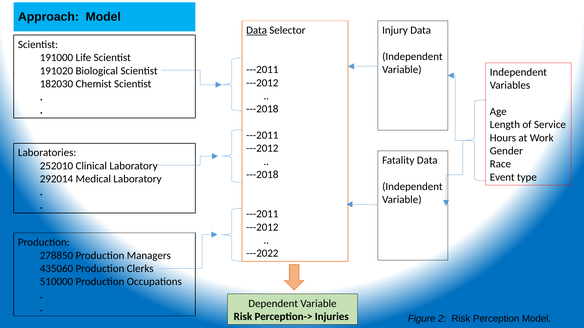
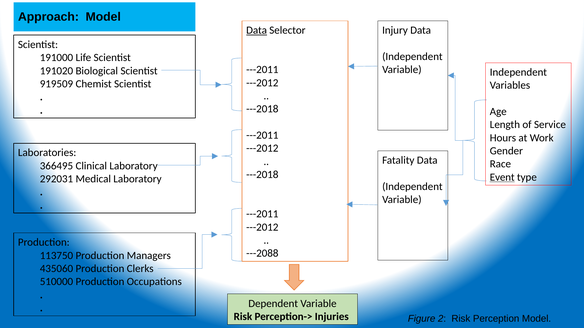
182030: 182030 -> 919509 (56, 84)
252010: 252010 -> 366495 (56, 166)
Event underline: none -> present (502, 177)
292014: 292014 -> 292031 (56, 179)
---2022: ---2022 -> ---2088 (262, 254)
278850: 278850 -> 113750 (56, 256)
